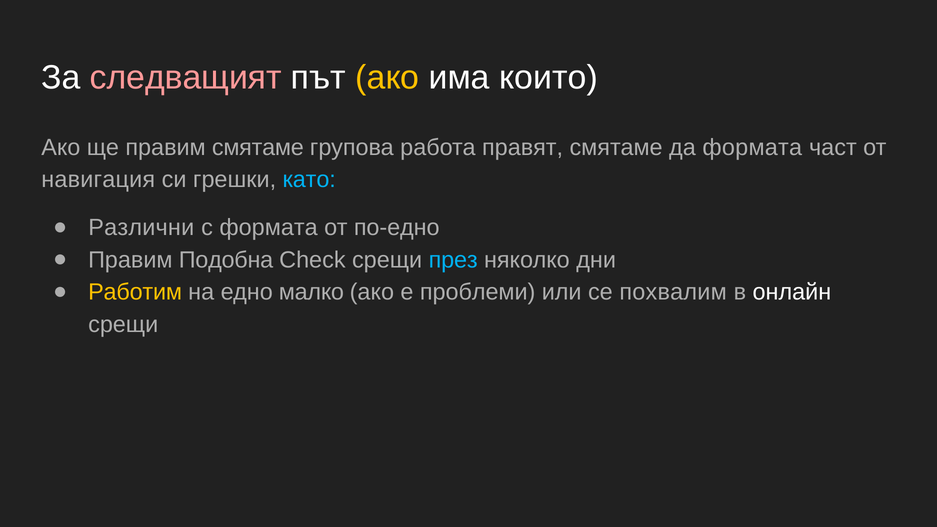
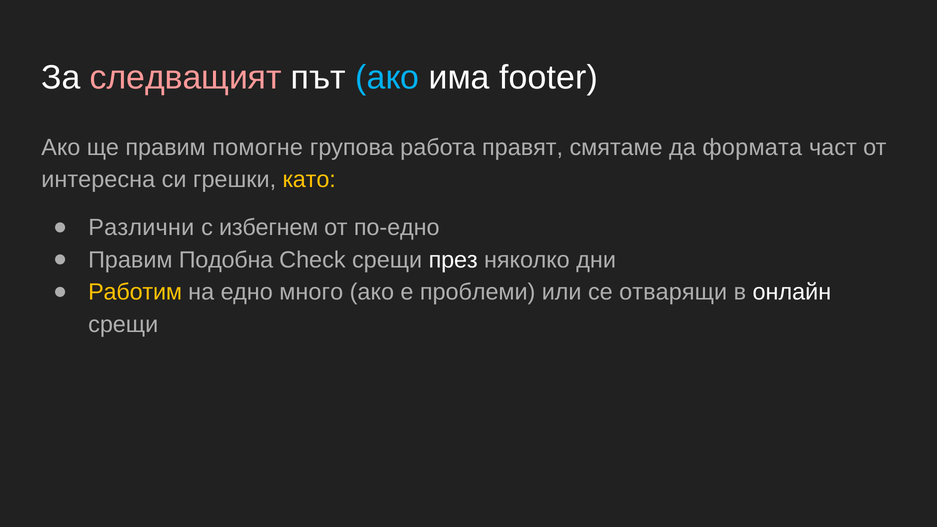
ако colour: yellow -> light blue (387, 78)
които: които -> footer (549, 78)
правим смятаме: смятаме -> помогне (258, 147)
навигация: навигация -> интересна (98, 180)
като colour: light blue -> yellow (309, 180)
с формата: формата -> избегнем (269, 228)
през colour: light blue -> white (453, 260)
малко: малко -> много (311, 292)
похвалим: похвалим -> отварящи (673, 292)
